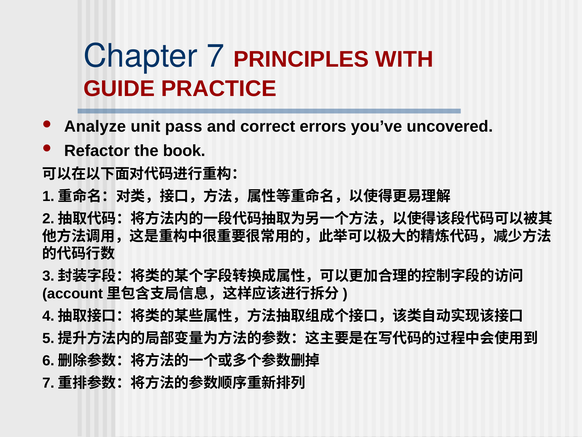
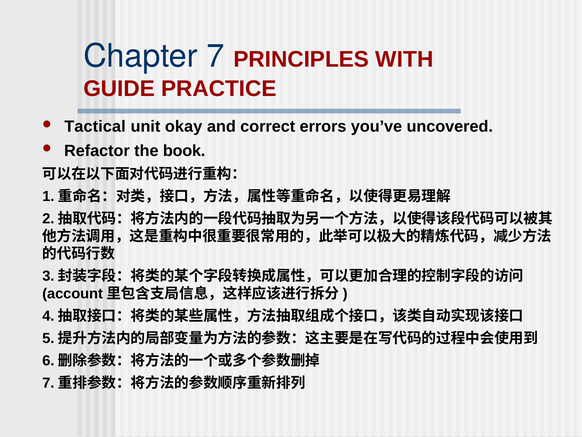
Analyze: Analyze -> Tactical (95, 126)
pass: pass -> okay (184, 126)
